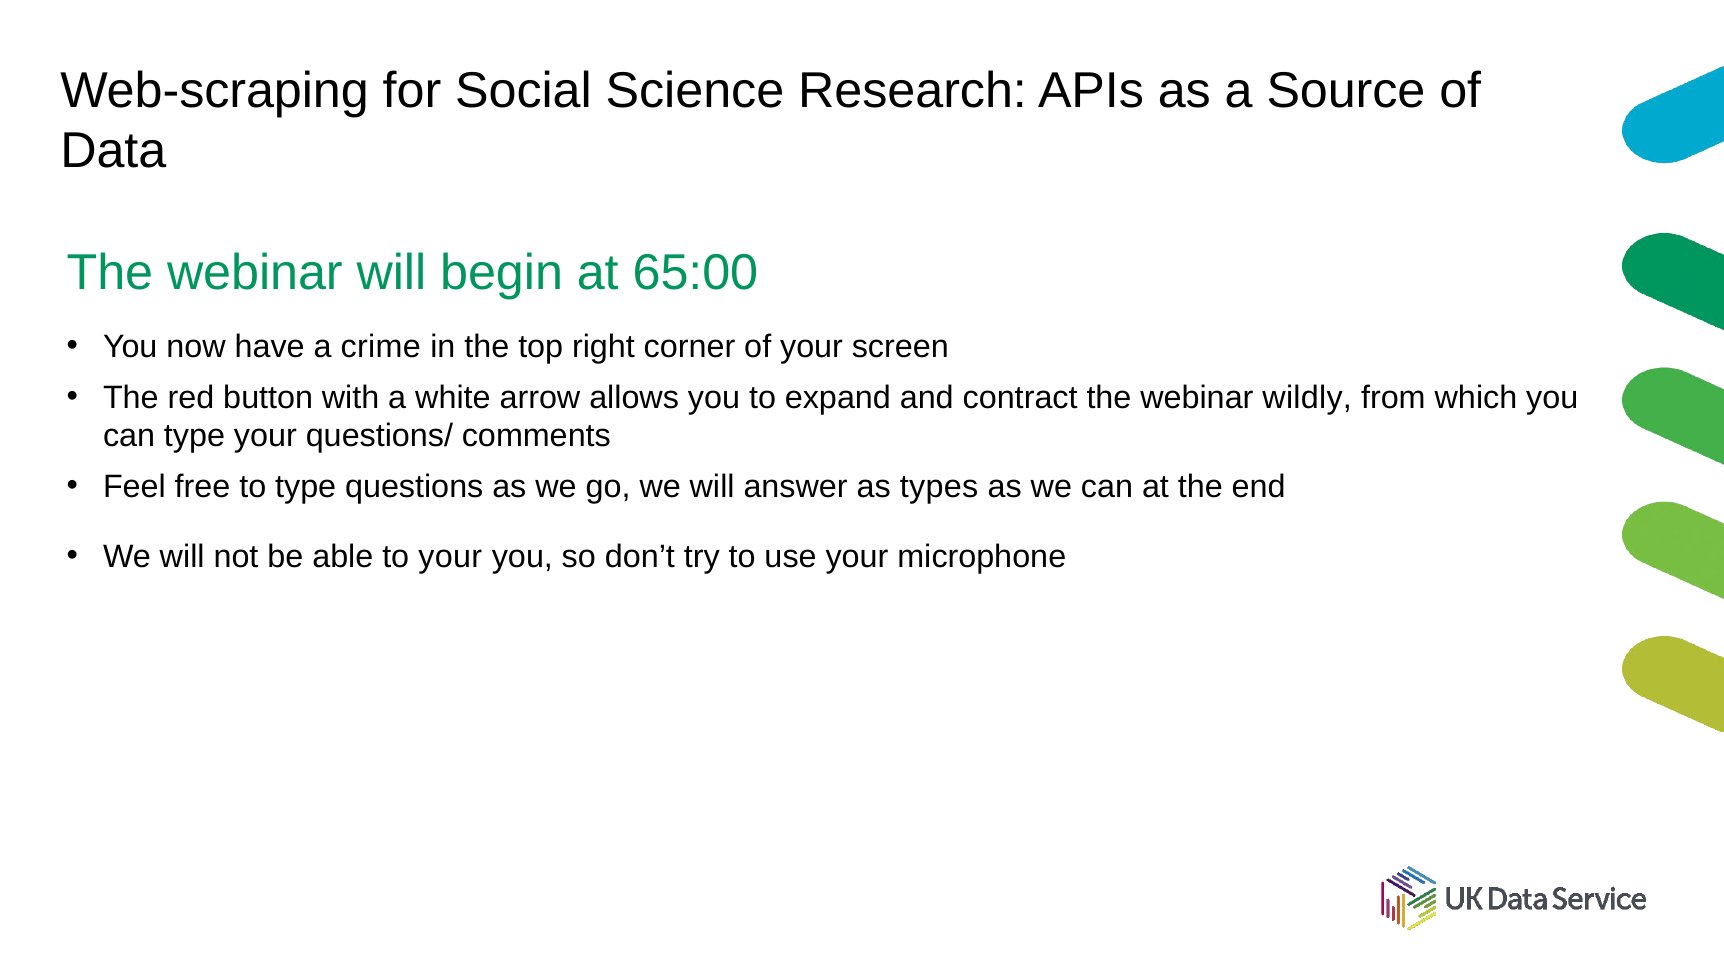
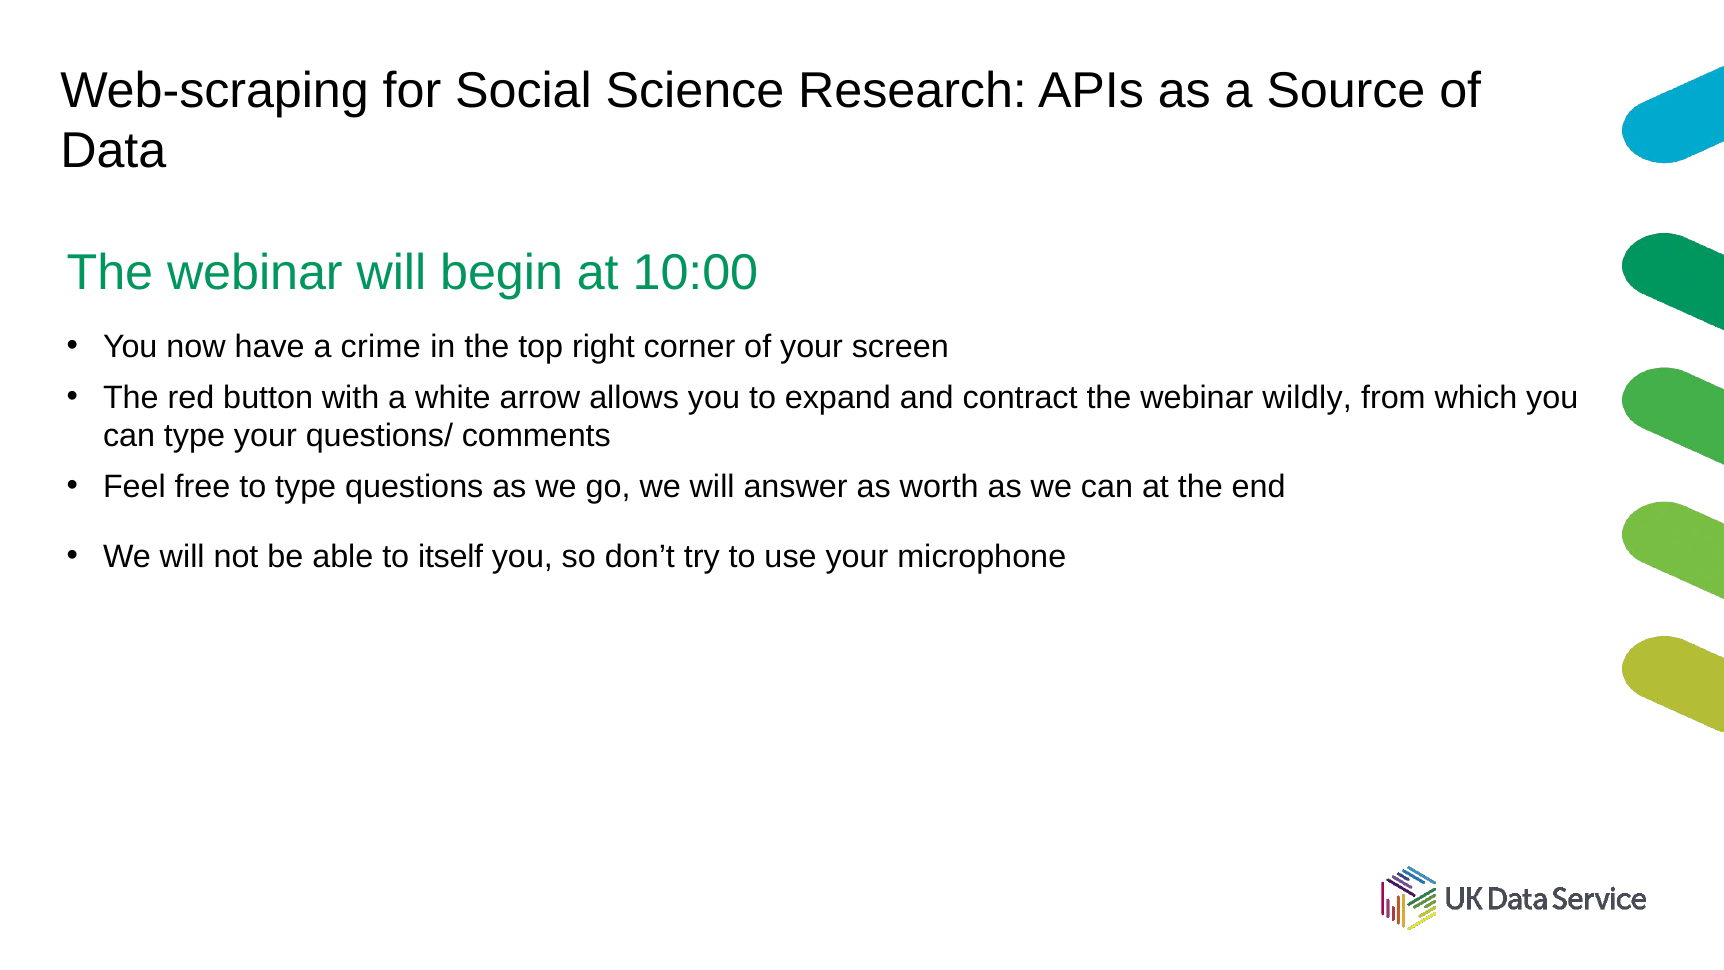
65:00: 65:00 -> 10:00 (695, 273)
types: types -> worth (939, 487)
to your: your -> itself (451, 557)
